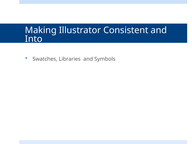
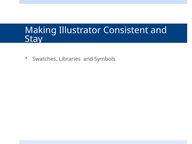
Into: Into -> Stay (34, 39)
